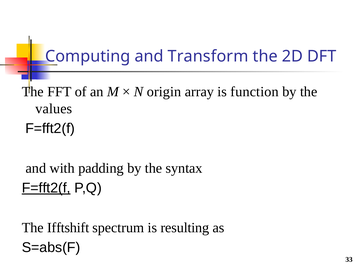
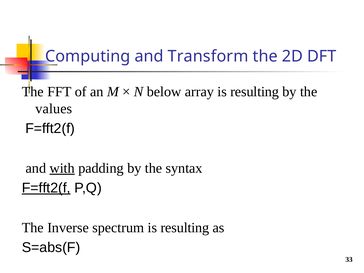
origin: origin -> below (164, 92)
array is function: function -> resulting (255, 92)
with underline: none -> present (62, 168)
Ifftshift: Ifftshift -> Inverse (68, 228)
